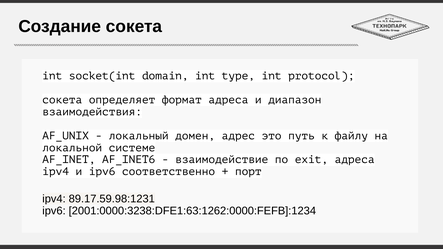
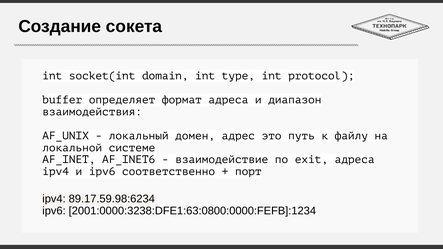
сокета: сокета -> buffer (62, 100)
89.17.59.98:1231: 89.17.59.98:1231 -> 89.17.59.98:6234 (112, 199)
2001:0000:3238:DFE1:63:1262:0000:FEFB]:1234: 2001:0000:3238:DFE1:63:1262:0000:FEFB]:1234 -> 2001:0000:3238:DFE1:63:0800:0000:FEFB]:1234 (192, 211)
